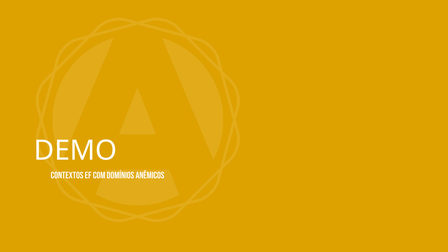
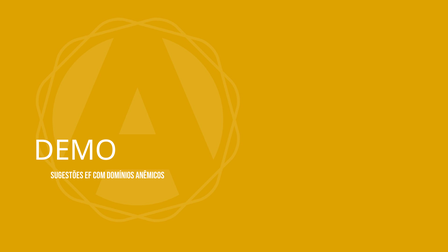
Contextos: Contextos -> Sugestões (67, 175)
